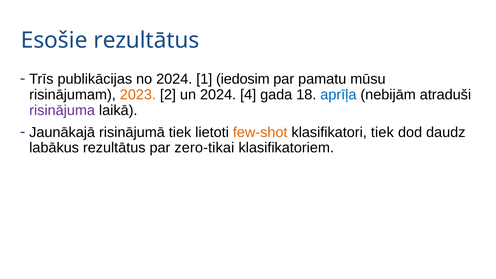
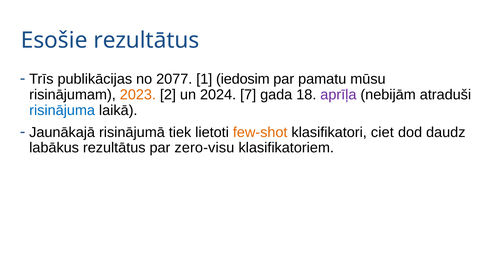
no 2024: 2024 -> 2077 (174, 79)
4: 4 -> 7 (248, 95)
aprīļa colour: blue -> purple (338, 95)
risinājuma colour: purple -> blue (62, 110)
klasifikatori tiek: tiek -> ciet (382, 132)
zero-tikai: zero-tikai -> zero-visu (204, 148)
